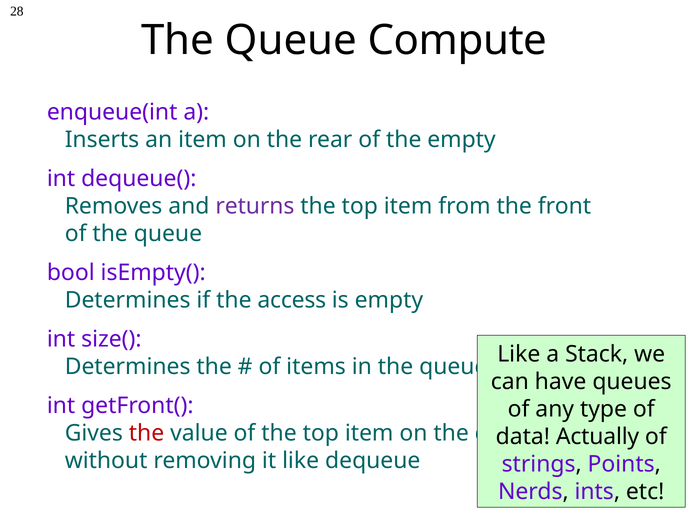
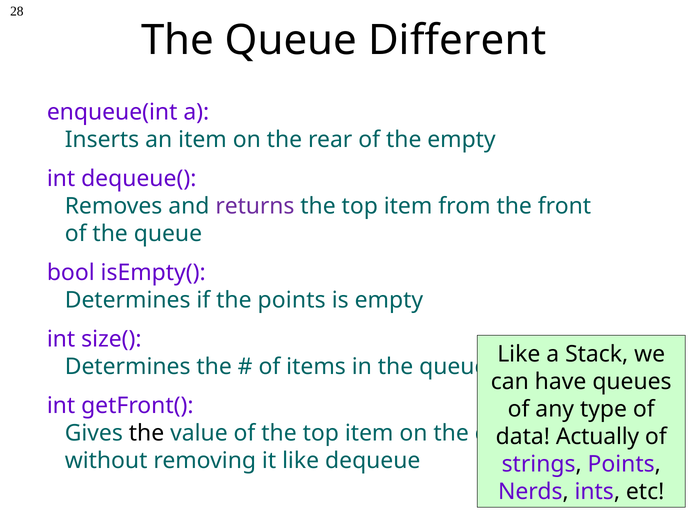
Compute: Compute -> Different (457, 40)
the access: access -> points (292, 300)
the colour: red -> black (147, 433)
